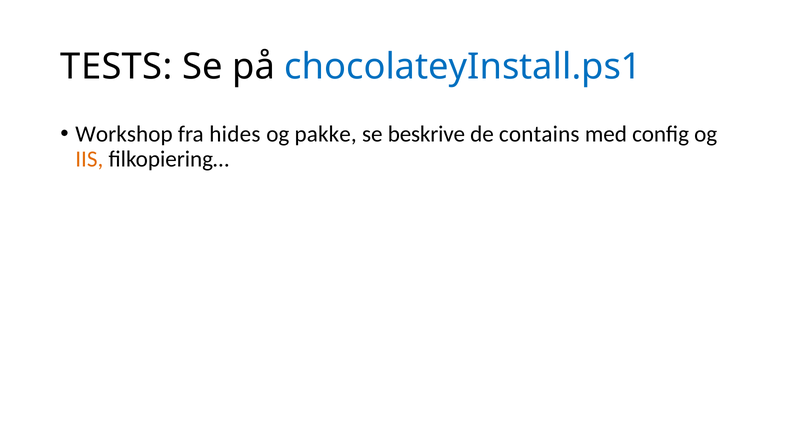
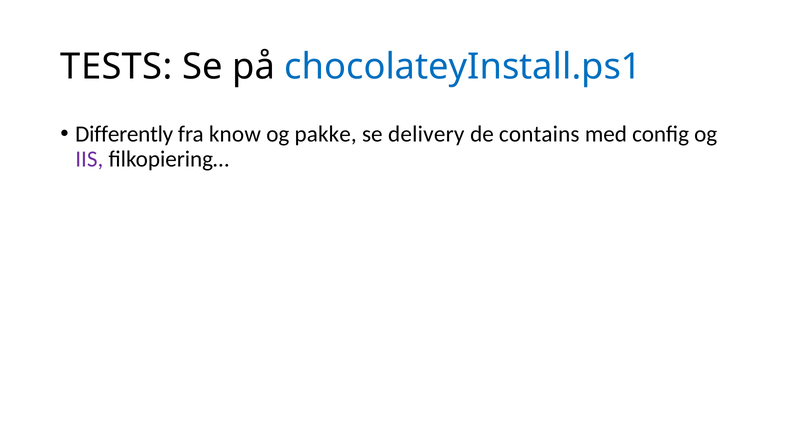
Workshop: Workshop -> Differently (124, 134)
hides: hides -> know (235, 134)
beskrive: beskrive -> delivery (426, 134)
IIS colour: orange -> purple (89, 159)
